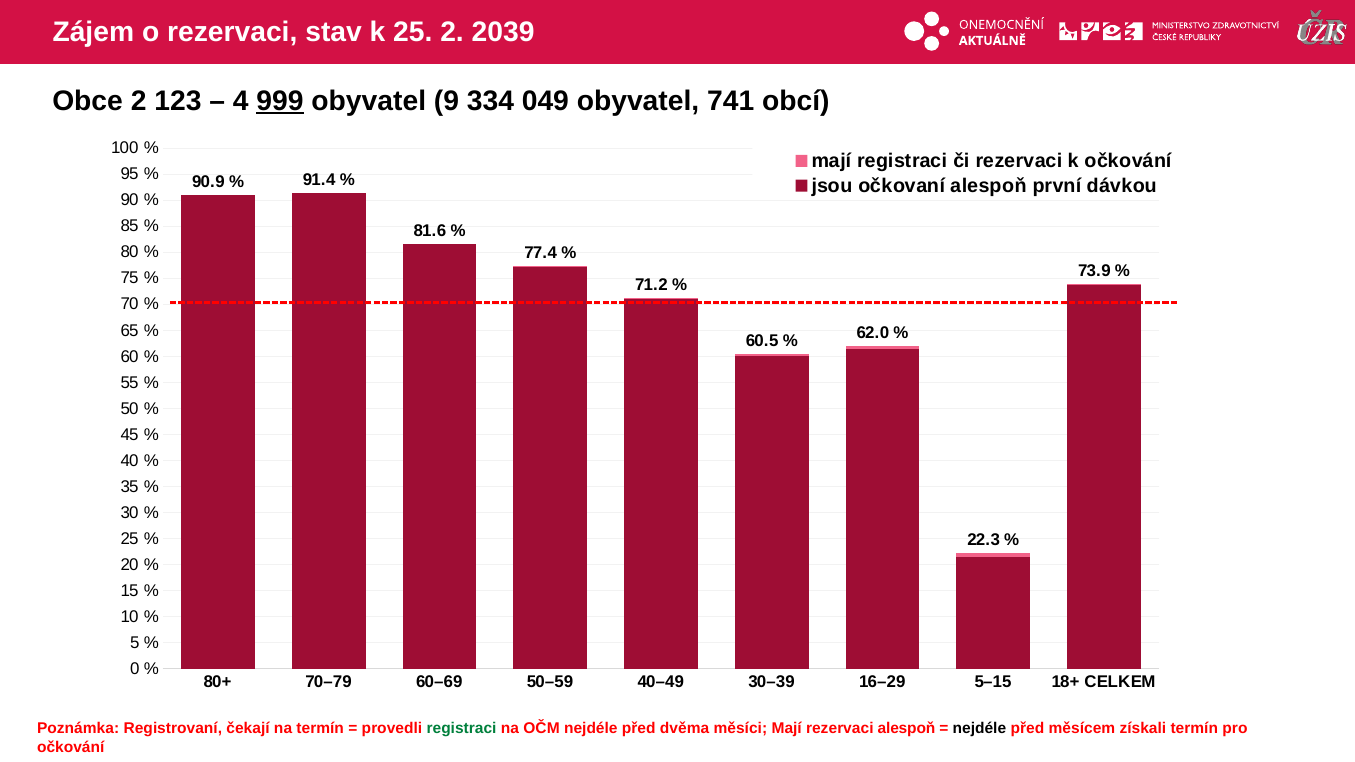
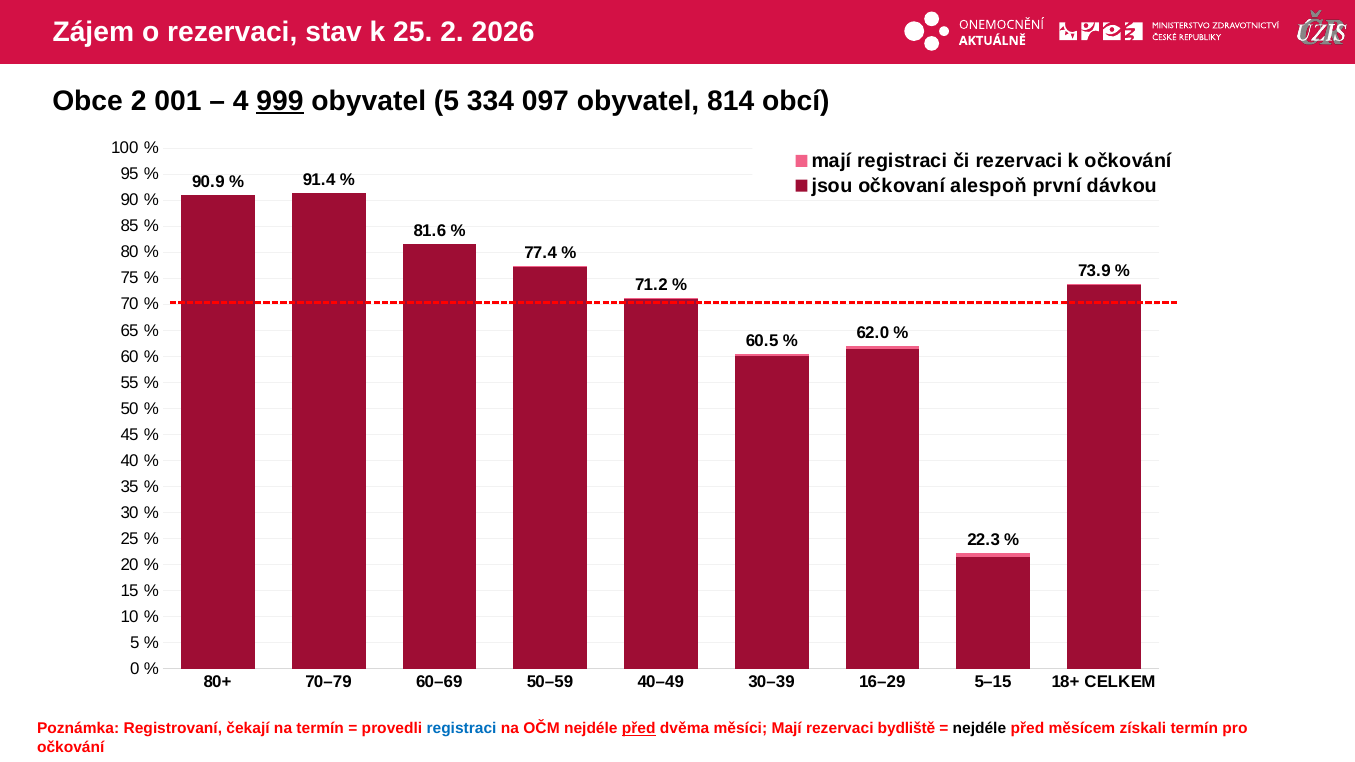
2039: 2039 -> 2026 (503, 32)
123: 123 -> 001 (178, 101)
obyvatel 9: 9 -> 5 (446, 101)
049: 049 -> 097 (545, 101)
741: 741 -> 814 (731, 101)
registraci colour: green -> blue (462, 729)
před underline: none -> present (639, 729)
rezervaci alespoň: alespoň -> bydliště (906, 729)
